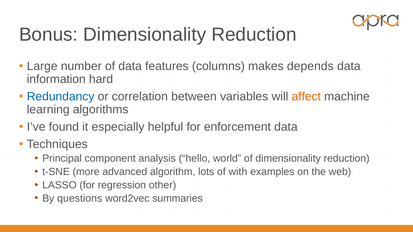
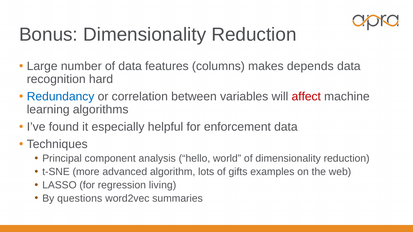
information: information -> recognition (56, 79)
affect colour: orange -> red (306, 97)
with: with -> gifts (238, 172)
other: other -> living (163, 185)
